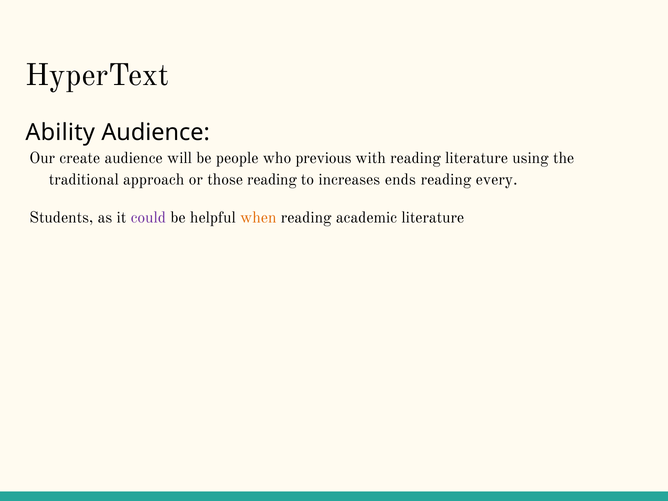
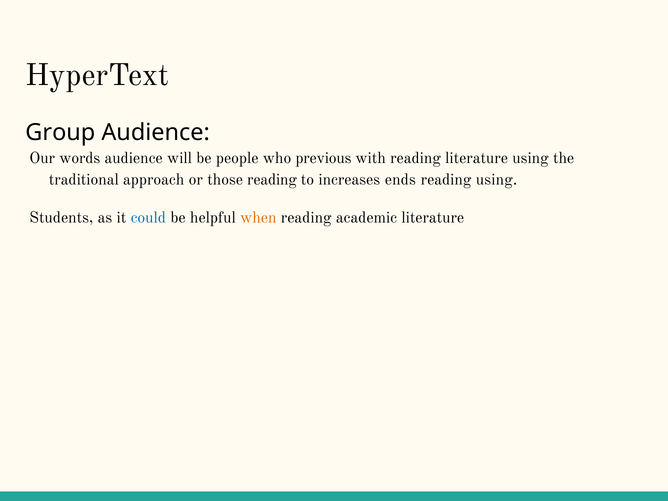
Ability: Ability -> Group (60, 132)
create: create -> words (80, 158)
reading every: every -> using (497, 180)
could colour: purple -> blue (148, 218)
